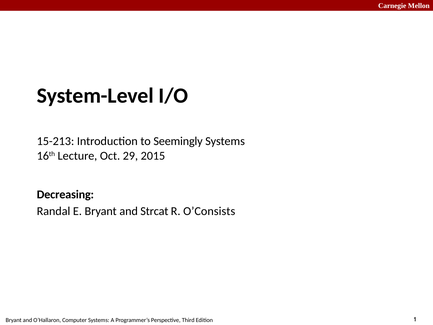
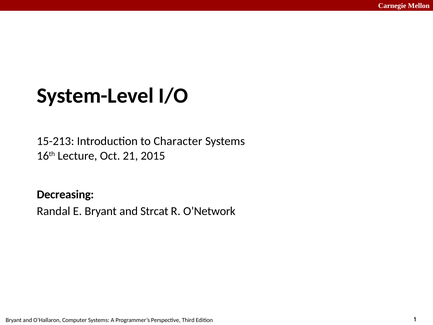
Seemingly: Seemingly -> Character (178, 141)
29: 29 -> 21 (130, 156)
O’Consists: O’Consists -> O’Network (209, 211)
